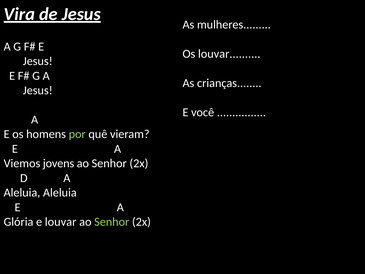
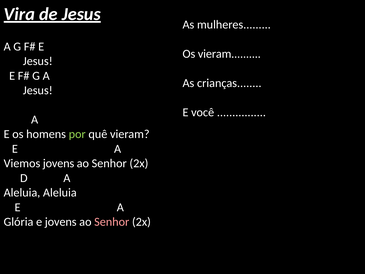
Os louvar: louvar -> vieram (229, 54)
e louvar: louvar -> jovens (61, 222)
Senhor colour: light green -> pink (112, 222)
